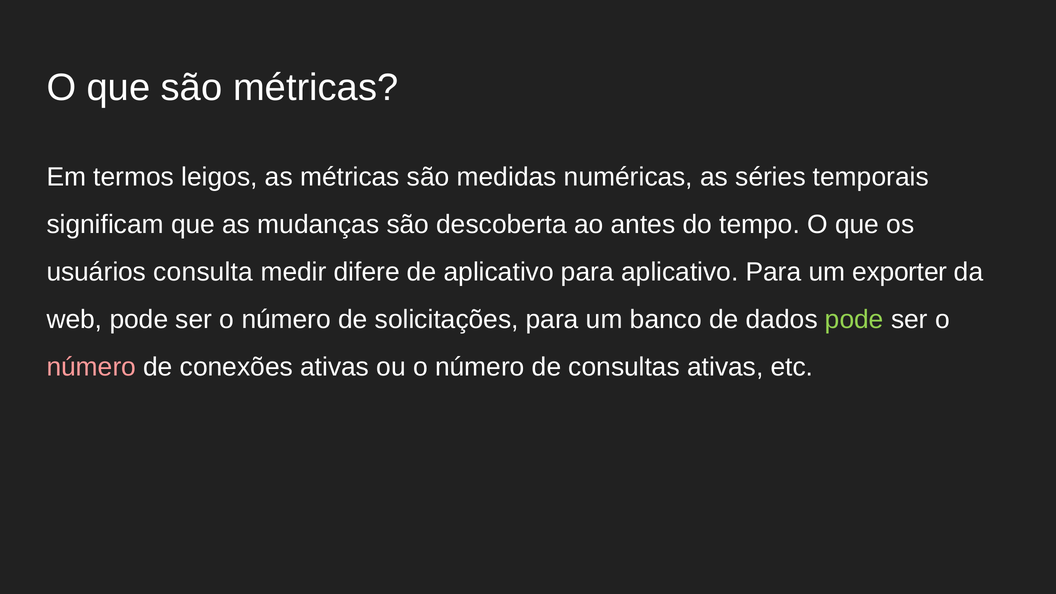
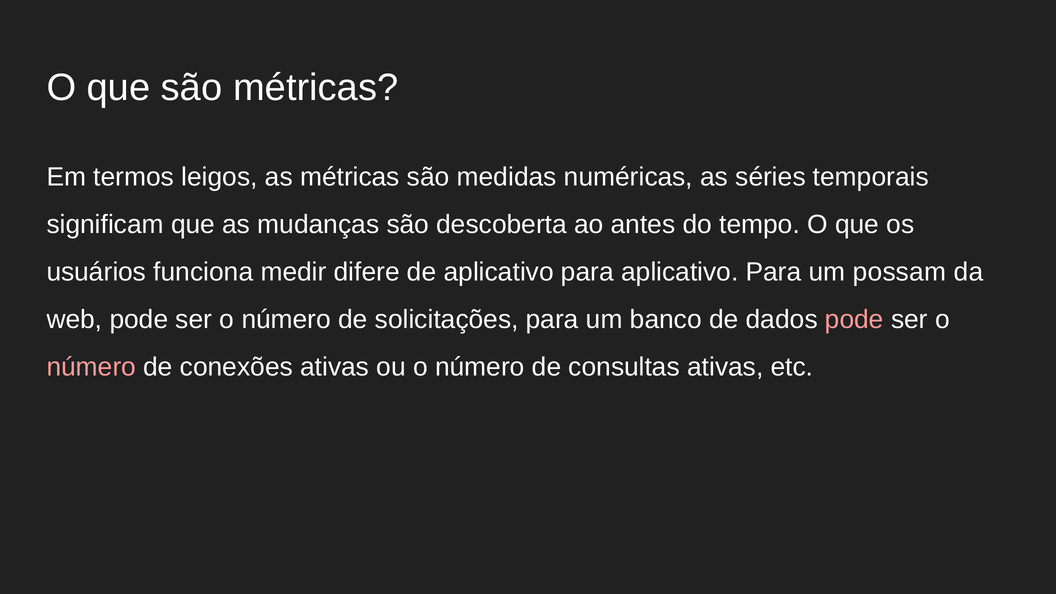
consulta: consulta -> funciona (203, 272)
exporter: exporter -> possam (900, 272)
pode colour: light green -> pink (854, 320)
